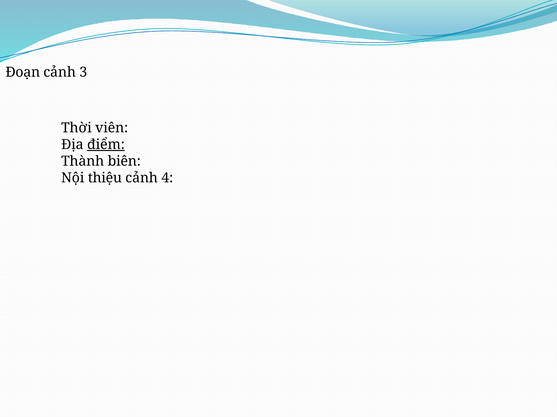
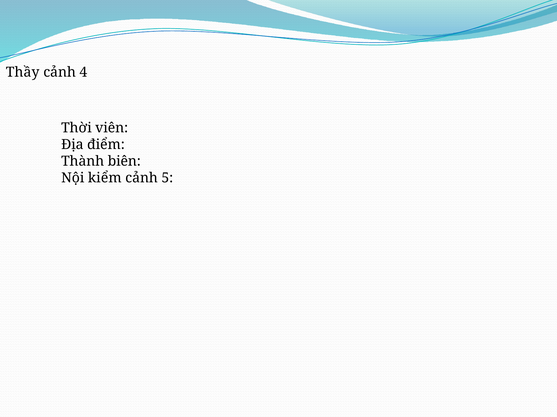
Đoạn: Đoạn -> Thầy (23, 72)
3: 3 -> 4 (83, 72)
điểm underline: present -> none (106, 145)
thiệu: thiệu -> kiểm (105, 178)
4: 4 -> 5 (167, 178)
